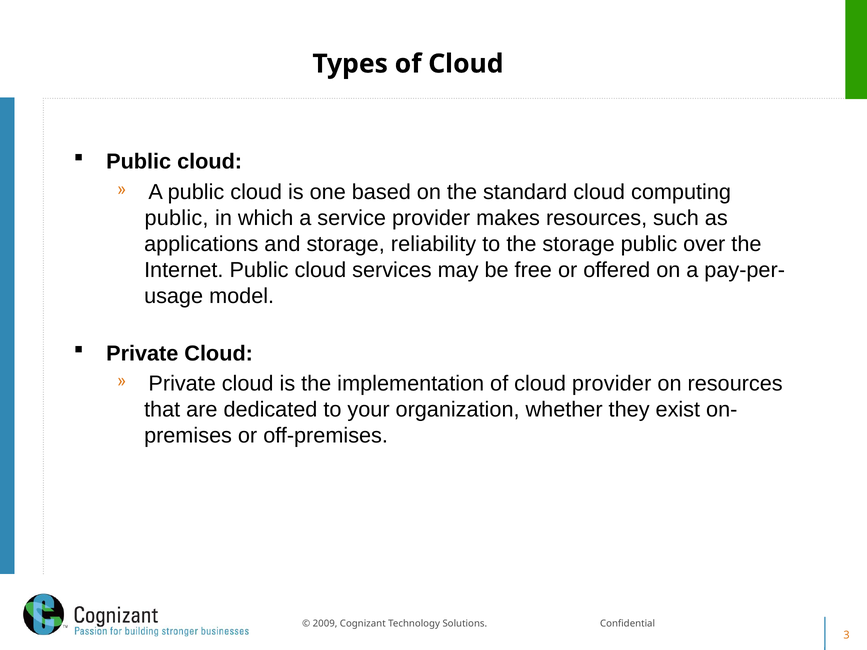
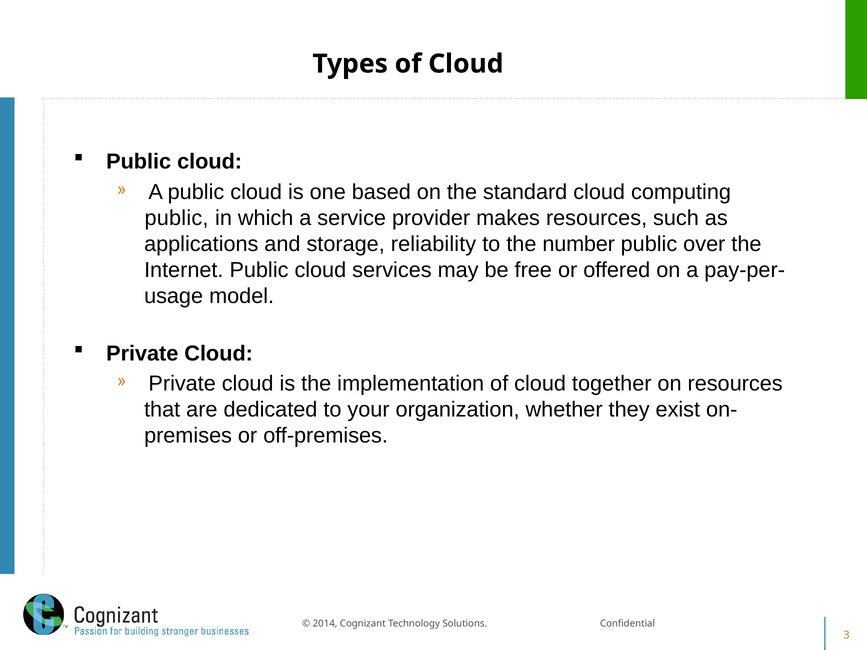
the storage: storage -> number (579, 244)
cloud provider: provider -> together (612, 384)
2009: 2009 -> 2014 (325, 624)
